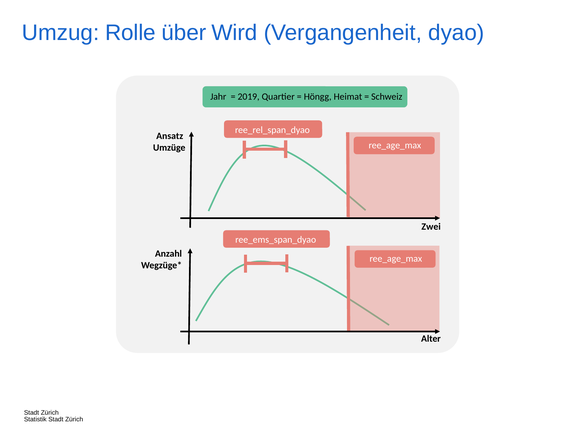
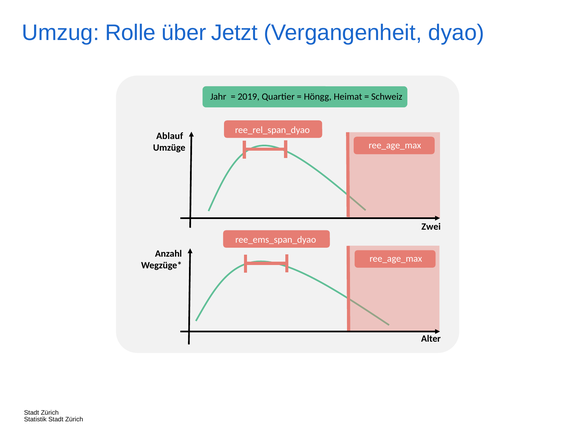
Wird: Wird -> Jetzt (235, 33)
Ansatz: Ansatz -> Ablauf (170, 136)
